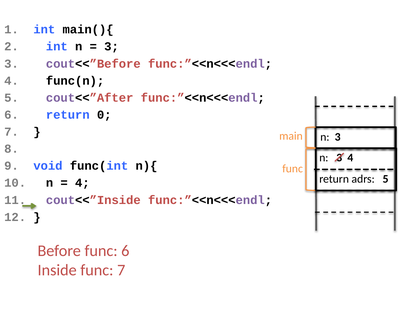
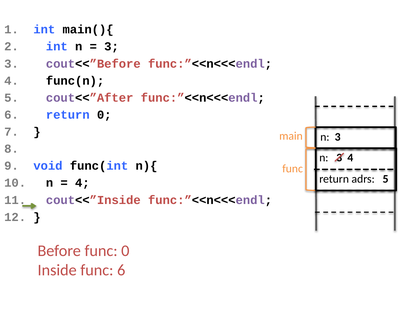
func 6: 6 -> 0 (125, 250)
func 7: 7 -> 6 (121, 270)
